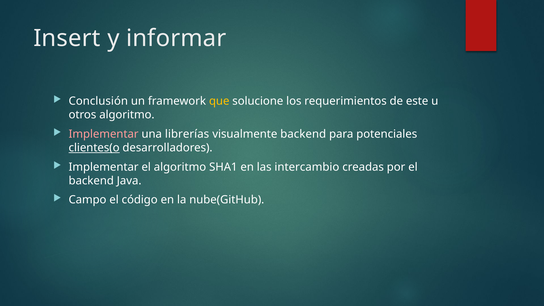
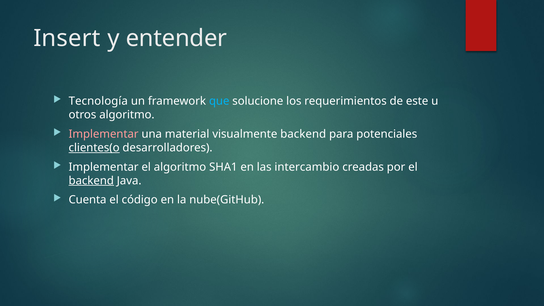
informar: informar -> entender (176, 38)
Conclusión: Conclusión -> Tecnología (98, 101)
que colour: yellow -> light blue (219, 101)
librerías: librerías -> material (187, 134)
backend underline: none -> present (91, 181)
Campo: Campo -> Cuenta (88, 200)
